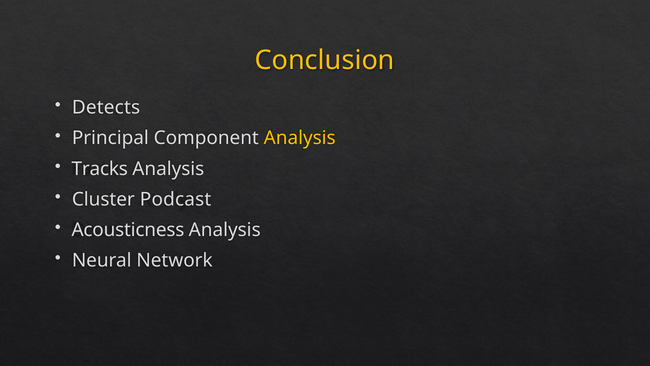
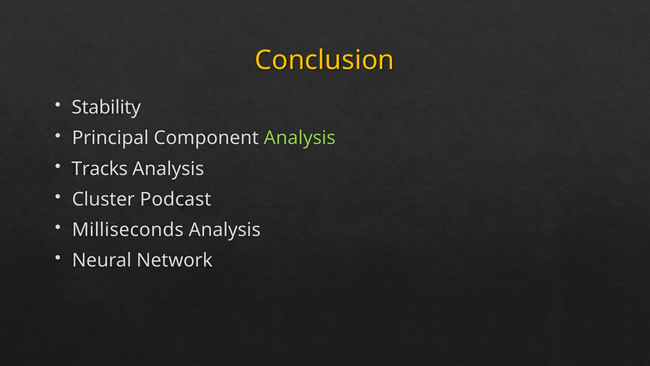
Detects: Detects -> Stability (106, 107)
Analysis colour: yellow -> light green (300, 138)
Acousticness: Acousticness -> Milliseconds (128, 230)
